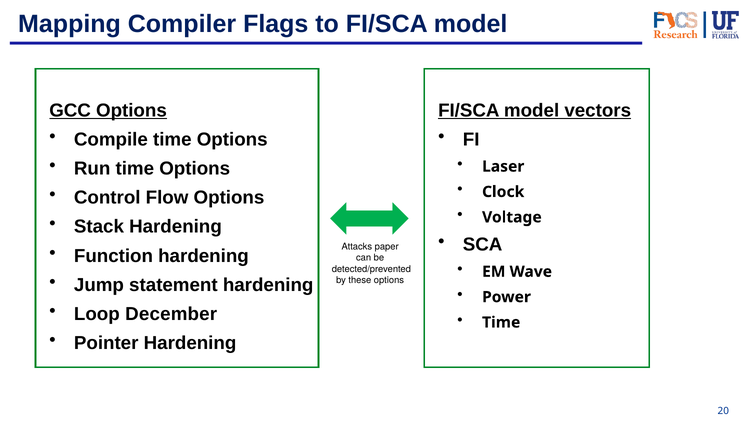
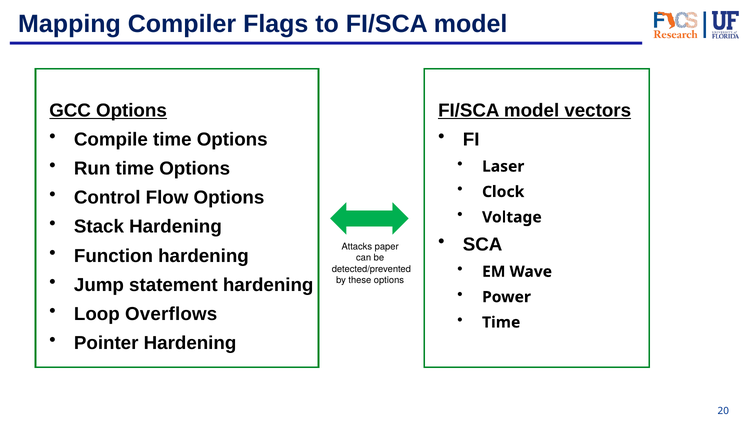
December: December -> Overflows (171, 314)
